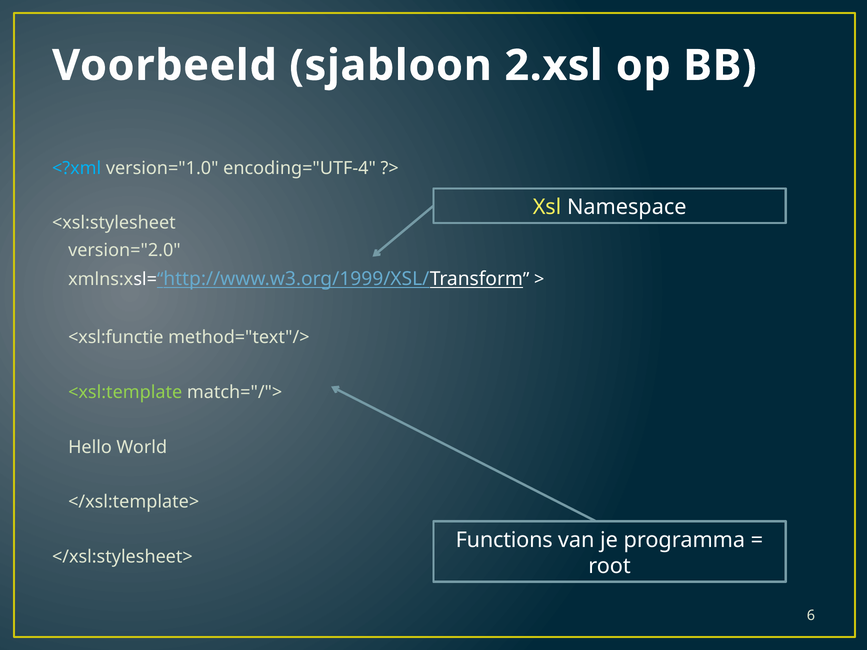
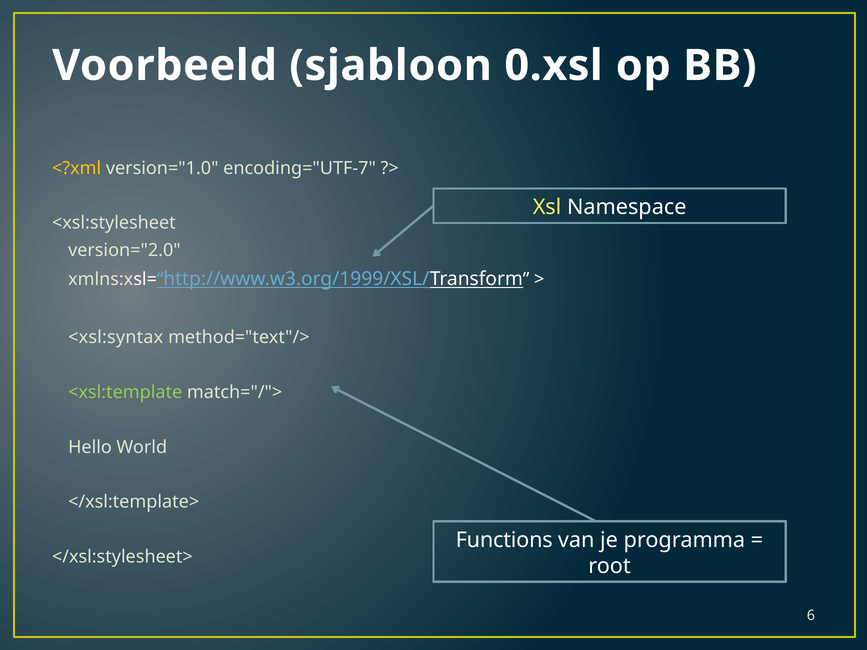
2.xsl: 2.xsl -> 0.xsl (554, 66)
<?xml colour: light blue -> yellow (77, 168)
encoding="UTF-4: encoding="UTF-4 -> encoding="UTF-7 (300, 168)
<xsl:functie: <xsl:functie -> <xsl:syntax (116, 338)
